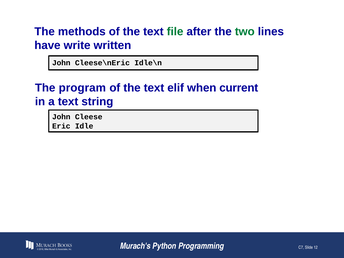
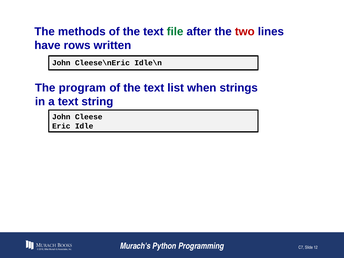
two colour: green -> red (245, 32)
write: write -> rows (77, 45)
elif: elif -> list (176, 88)
current: current -> strings (239, 88)
